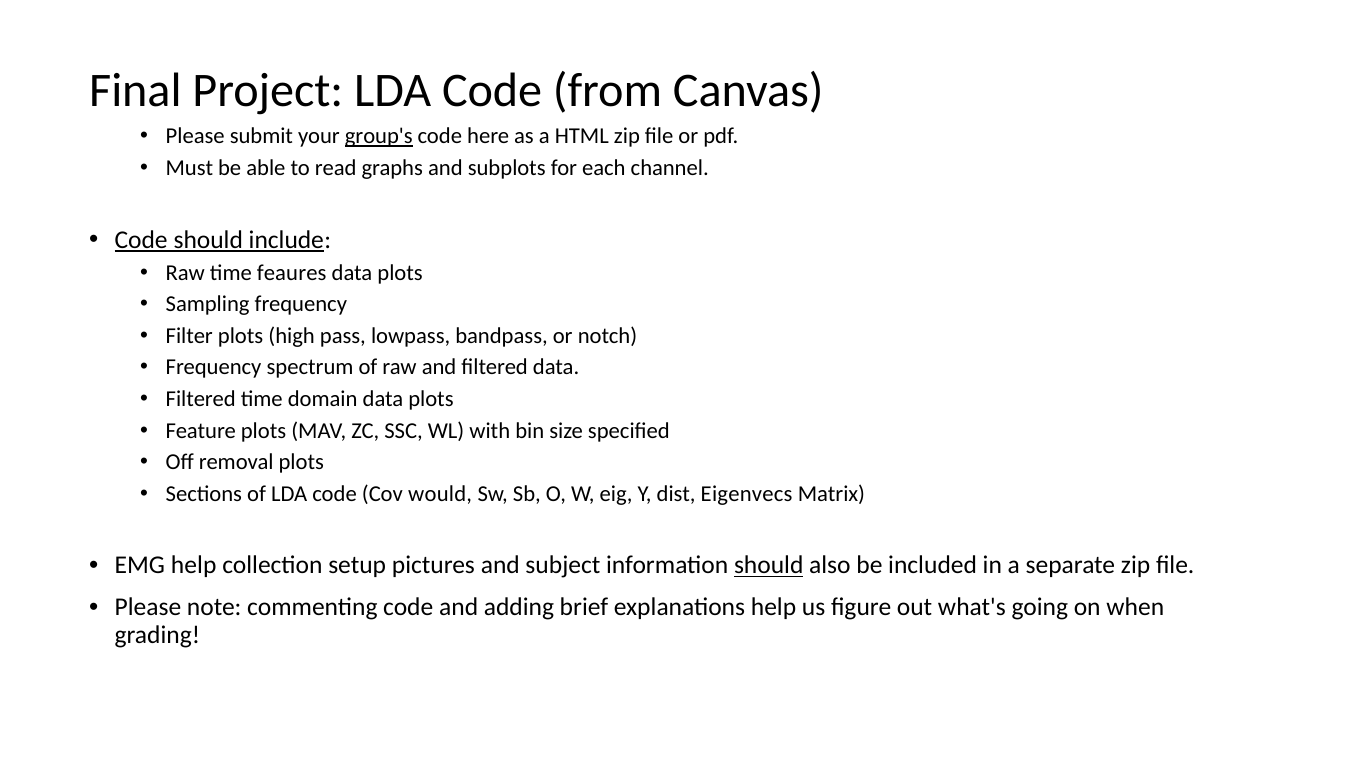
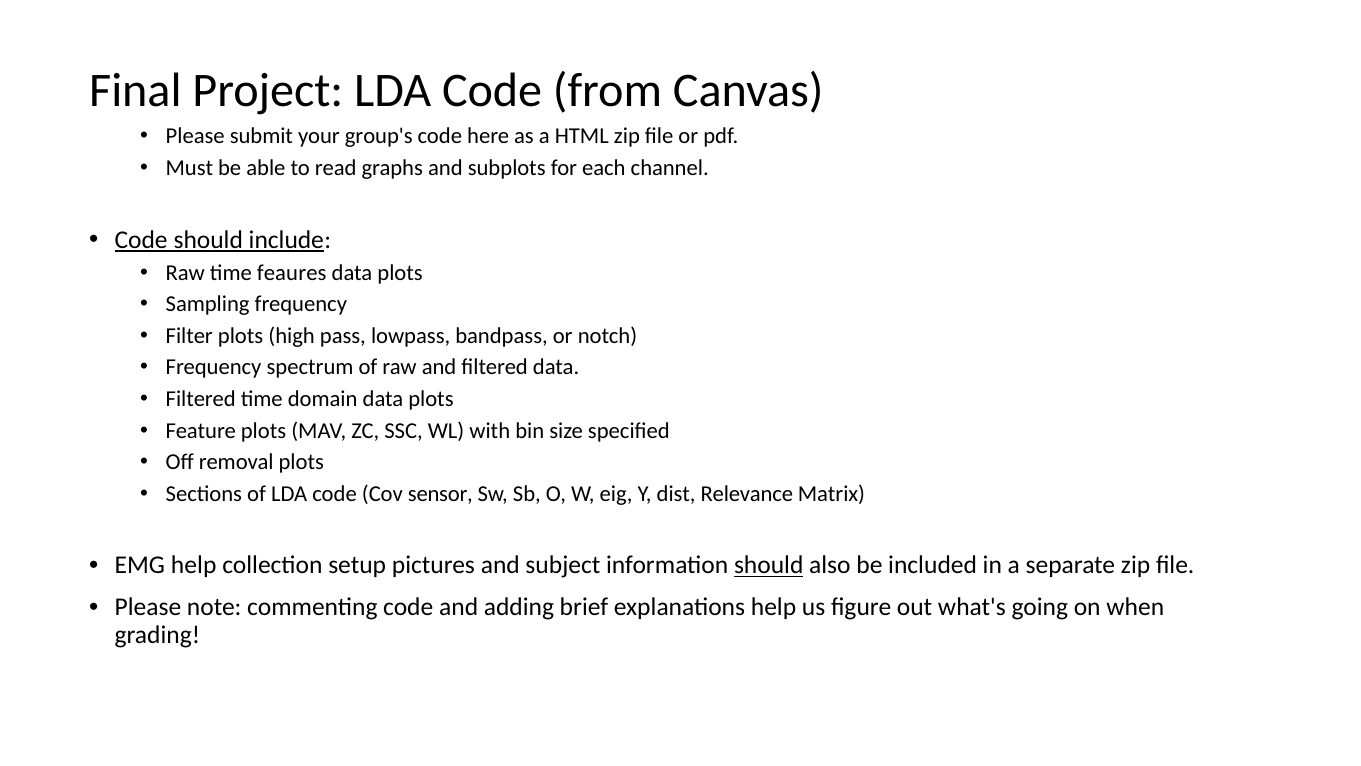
group's underline: present -> none (379, 136)
would: would -> sensor (440, 493)
Eigenvecs: Eigenvecs -> Relevance (747, 493)
